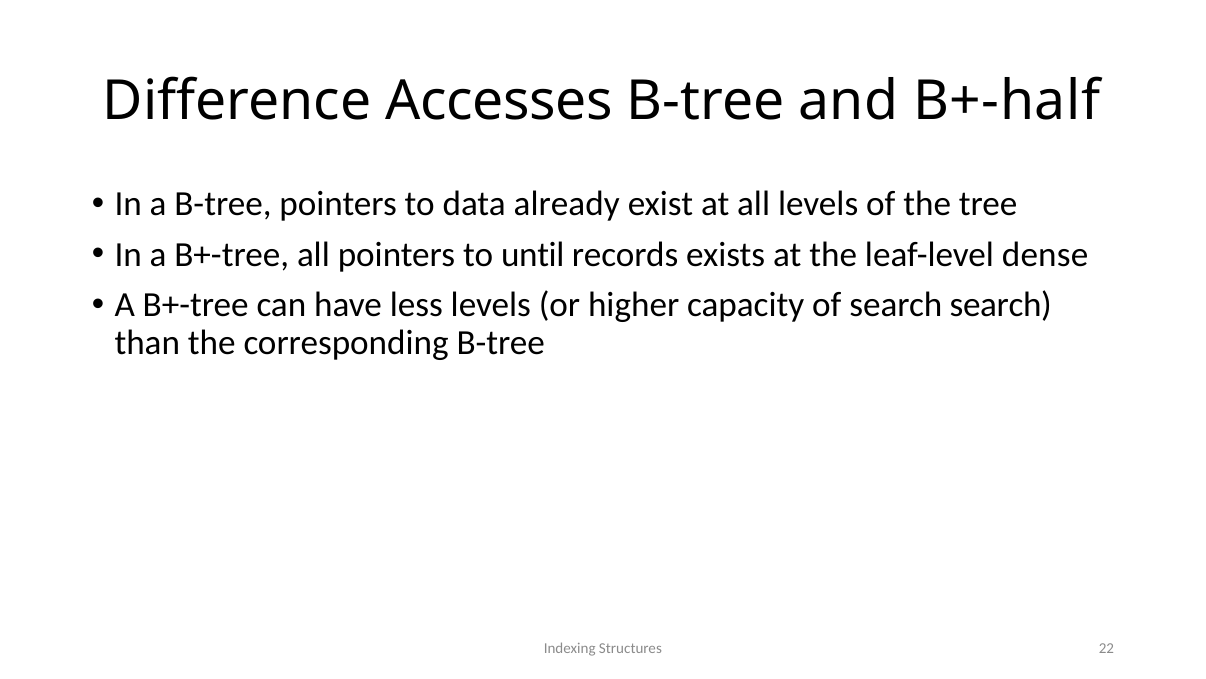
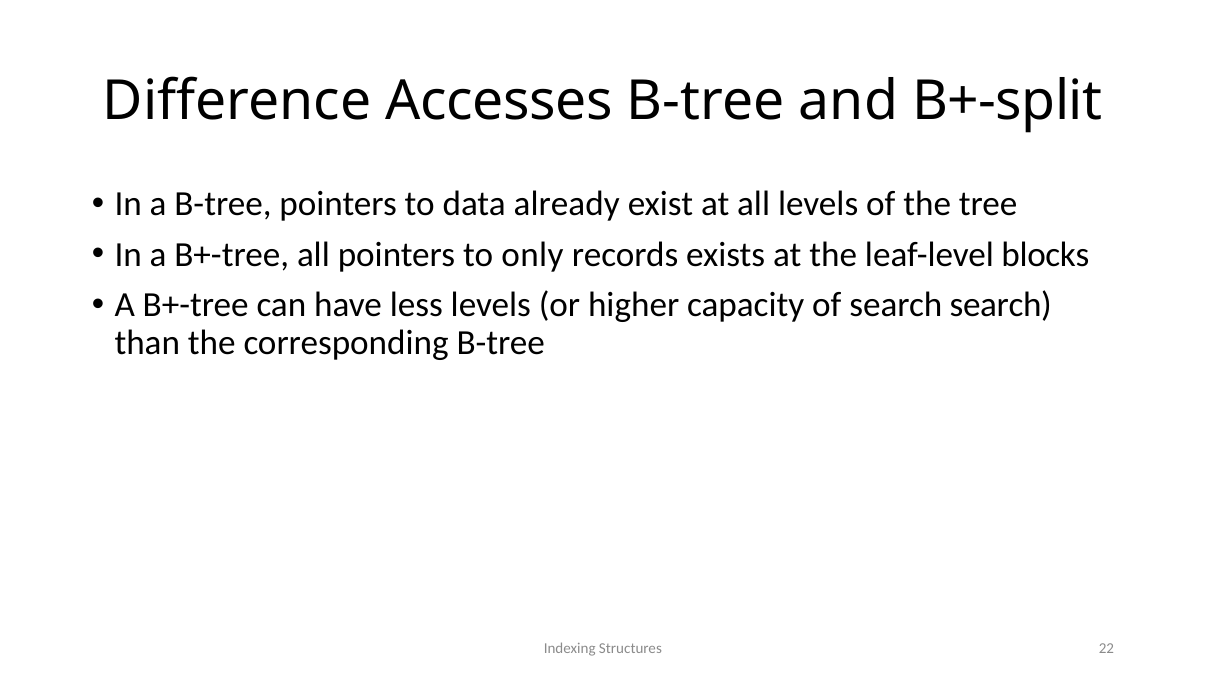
B+-half: B+-half -> B+-split (1007, 101)
until: until -> only (532, 254)
dense: dense -> blocks (1045, 254)
